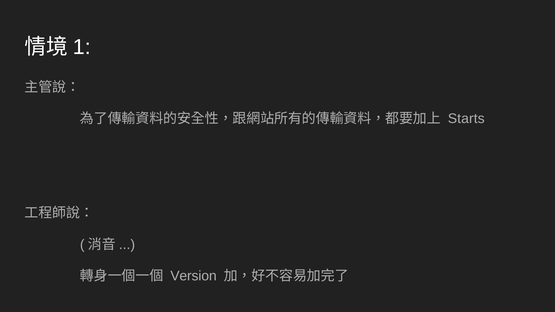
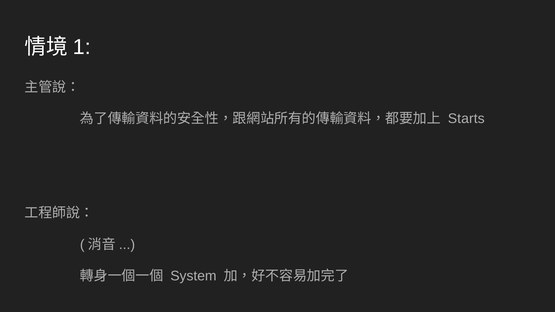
Version: Version -> System (193, 276)
